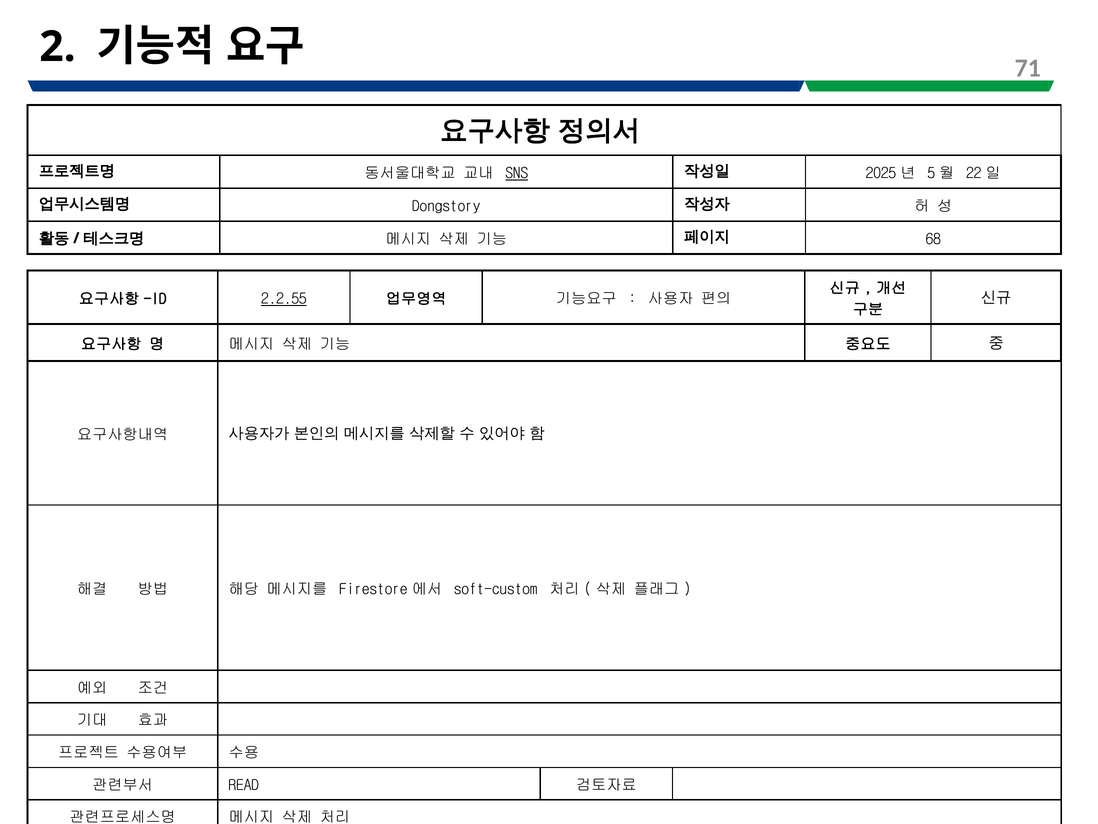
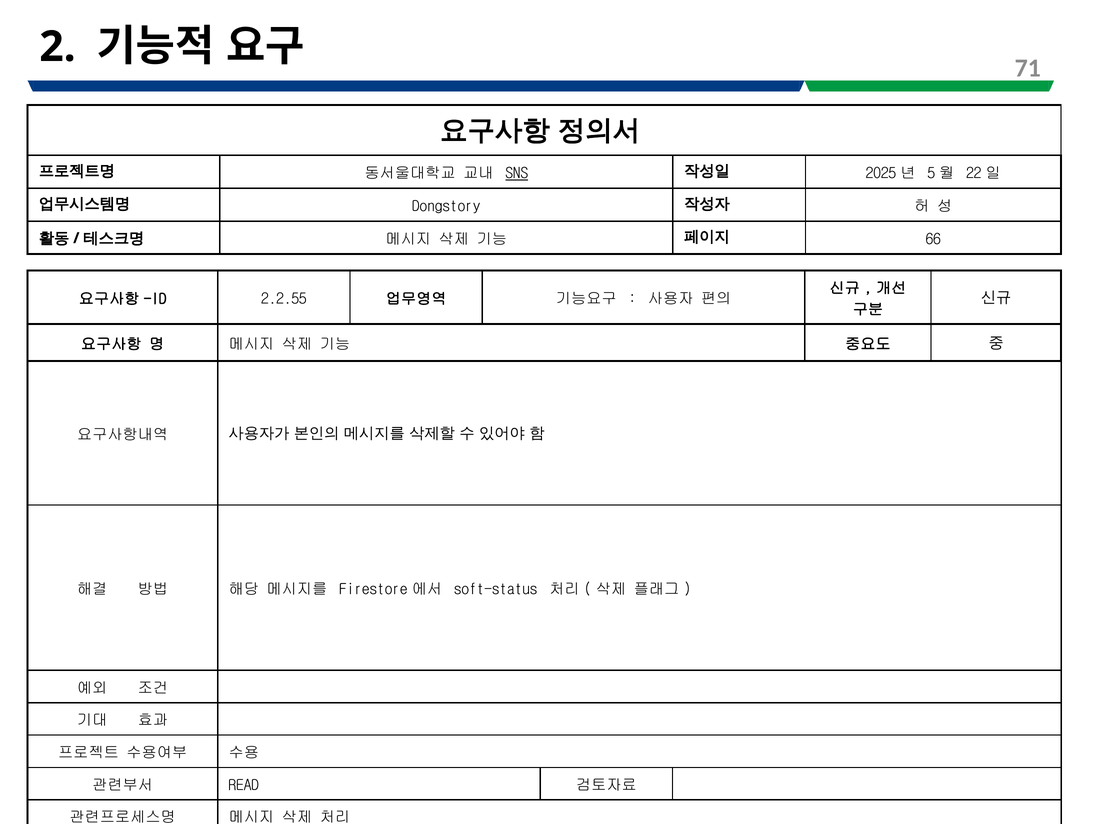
68: 68 -> 66 (933, 239)
2.2.55 underline: present -> none (284, 299)
soft-custom: soft-custom -> soft-status (496, 589)
